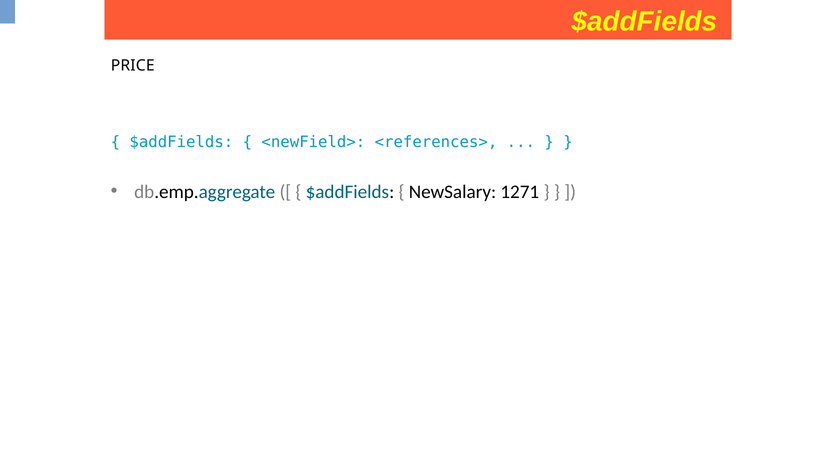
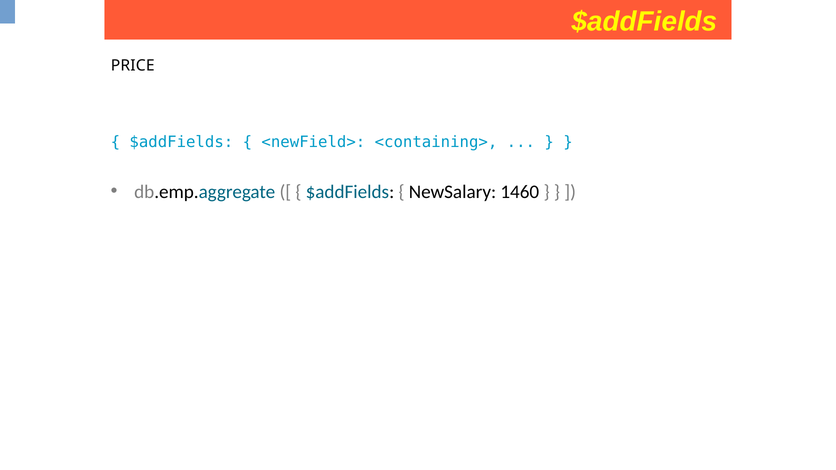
<references>: <references> -> <containing> (436, 142)
1271: 1271 -> 1460 (520, 192)
